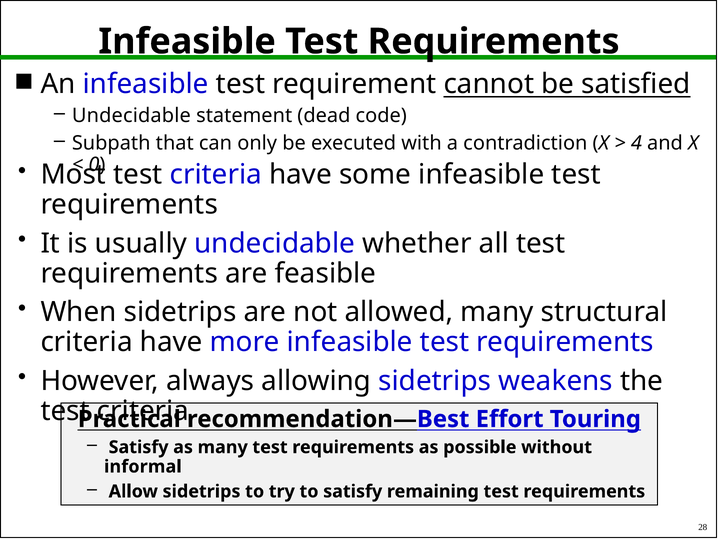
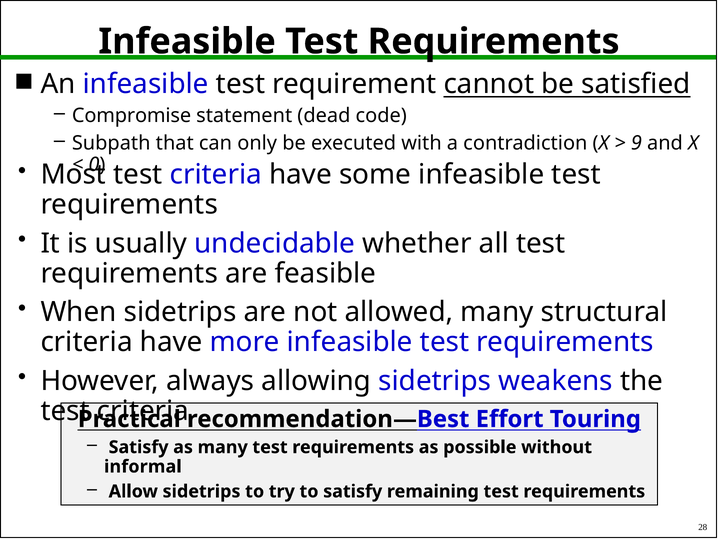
Undecidable: Undecidable -> Compromise (132, 116)
4: 4 -> 9 (636, 143)
